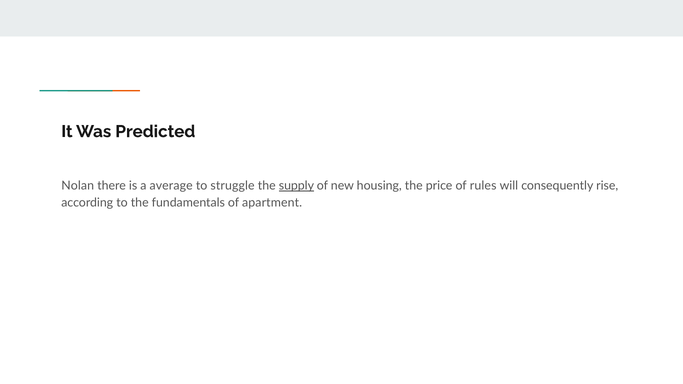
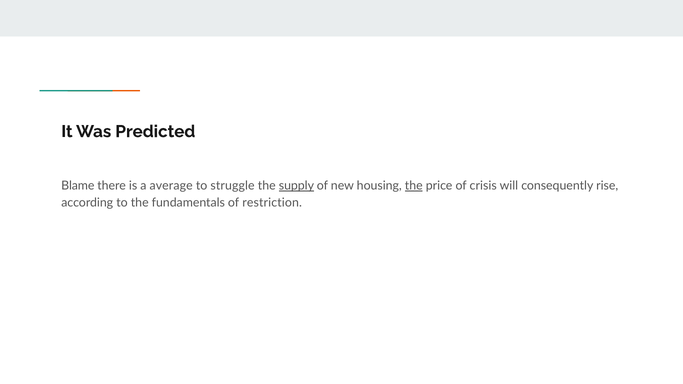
Nolan: Nolan -> Blame (78, 186)
the underline: none -> present (414, 186)
rules: rules -> crisis (483, 186)
apartment: apartment -> restriction (272, 203)
